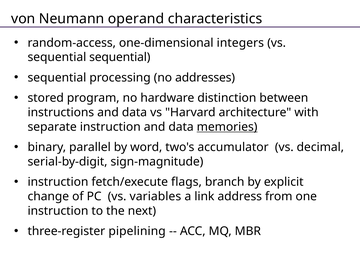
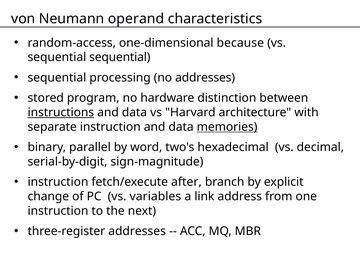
integers: integers -> because (240, 43)
instructions underline: none -> present (61, 112)
accumulator: accumulator -> hexadecimal (233, 147)
flags: flags -> after (186, 182)
three-register pipelining: pipelining -> addresses (137, 231)
